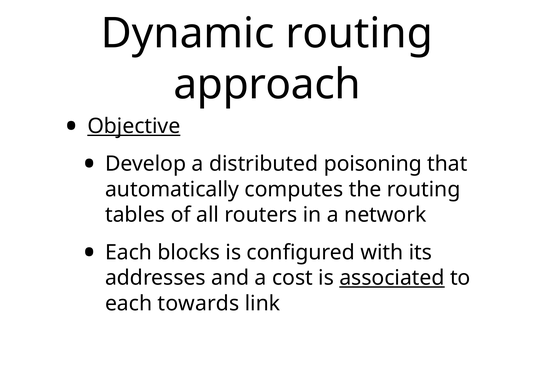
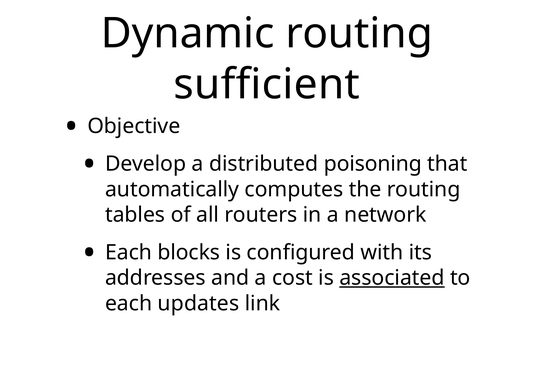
approach: approach -> sufficient (267, 84)
Objective underline: present -> none (134, 126)
towards: towards -> updates (198, 303)
